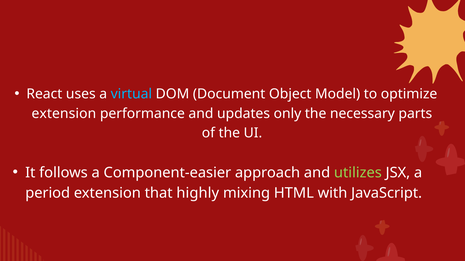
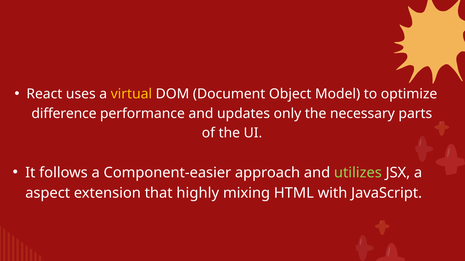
virtual colour: light blue -> yellow (131, 94)
extension: extension -> difference (64, 114)
period: period -> aspect (48, 193)
